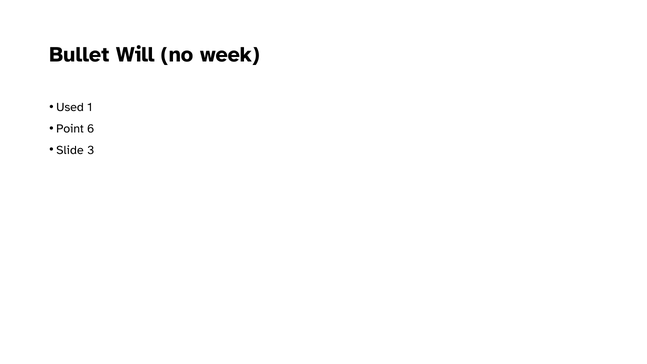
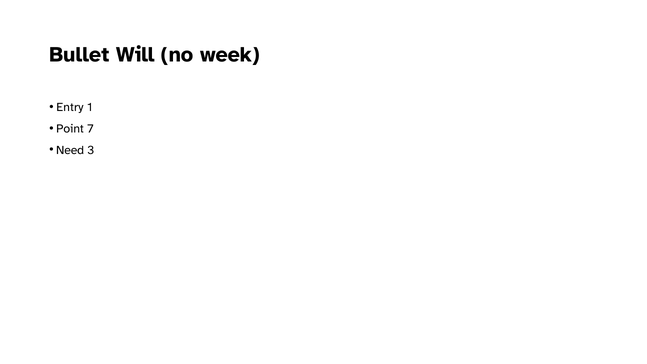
Used: Used -> Entry (70, 107)
6: 6 -> 7 (91, 129)
Slide: Slide -> Need (70, 150)
